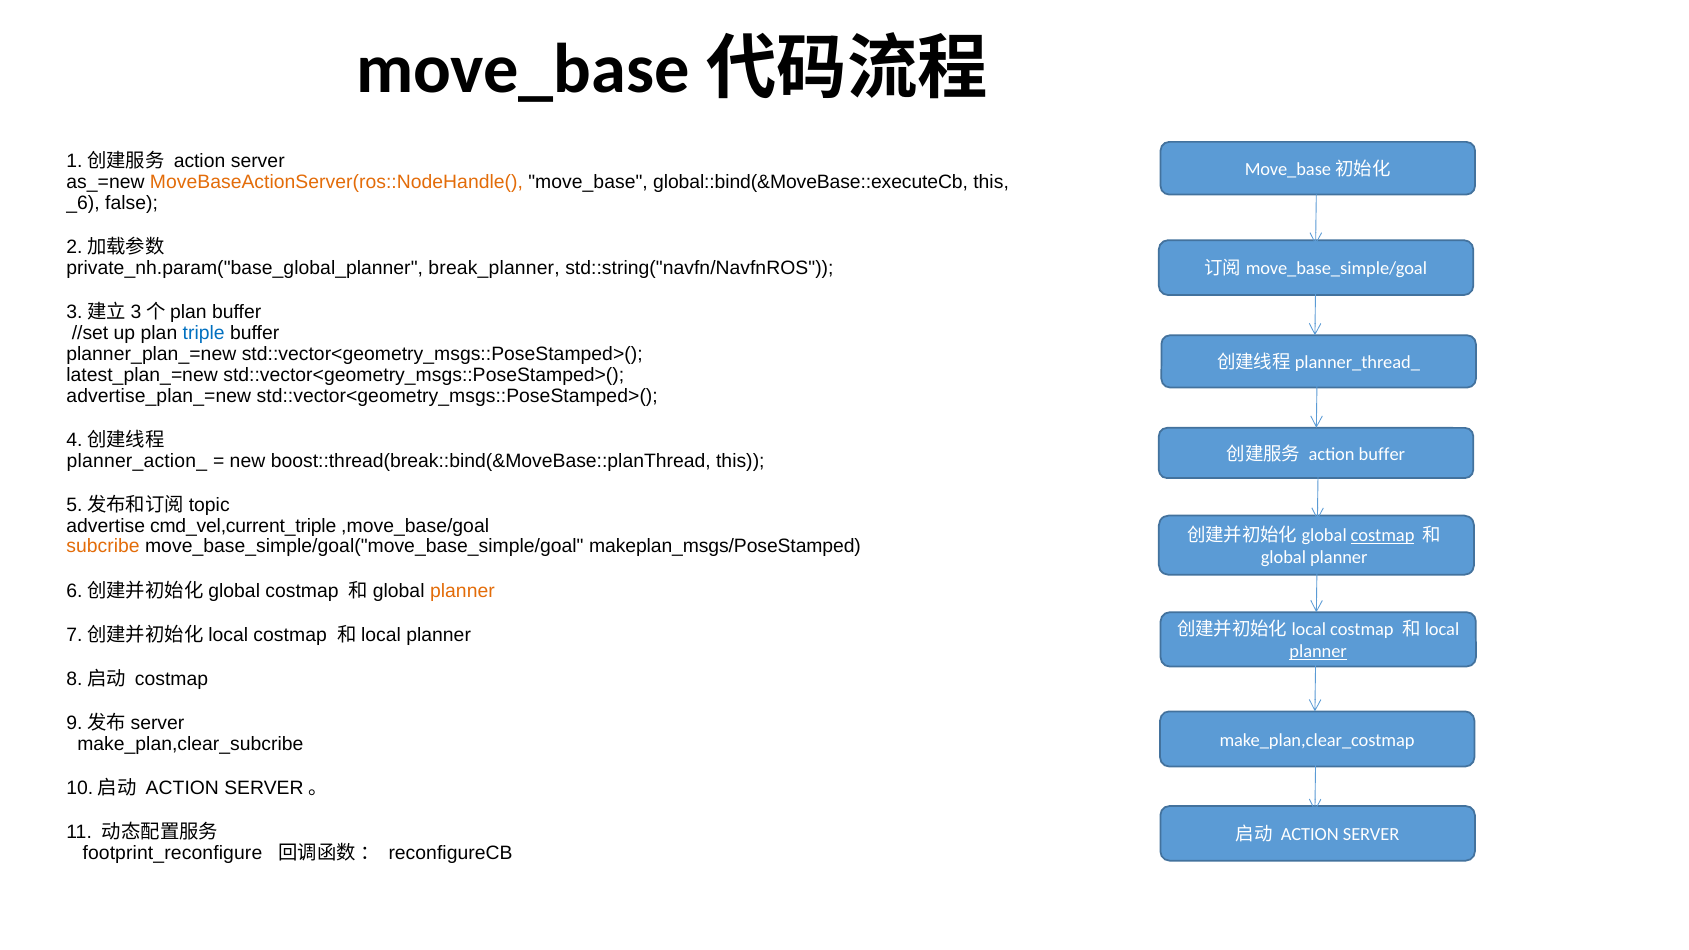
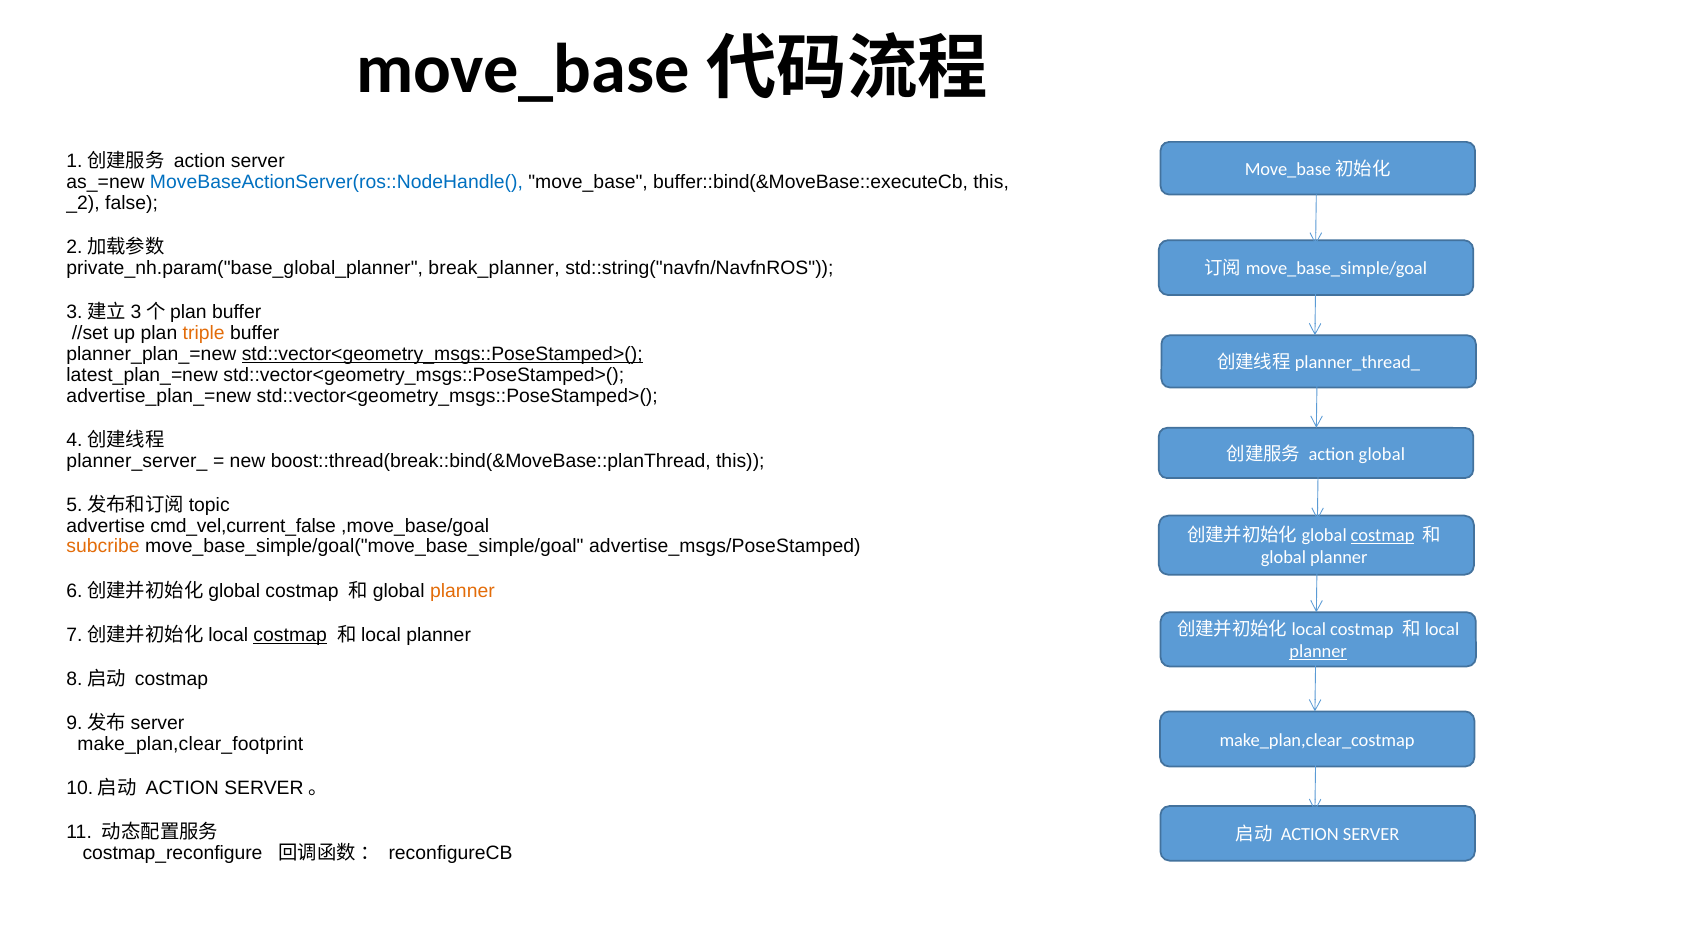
MoveBaseActionServer(ros::NodeHandle( colour: orange -> blue (336, 182)
global::bind(&MoveBase::executeCb: global::bind(&MoveBase::executeCb -> buffer::bind(&MoveBase::executeCb (811, 182)
_6: _6 -> _2 (83, 203)
triple colour: blue -> orange (204, 333)
std::vector<geometry_msgs::PoseStamped>( underline: none -> present (442, 354)
action buffer: buffer -> global (1382, 454)
planner_action_: planner_action_ -> planner_server_ (137, 461)
cmd_vel,current_triple: cmd_vel,current_triple -> cmd_vel,current_false (243, 526)
makeplan_msgs/PoseStamped: makeplan_msgs/PoseStamped -> advertise_msgs/PoseStamped (725, 547)
costmap underline: none -> present (290, 635)
make_plan,clear_subcribe: make_plan,clear_subcribe -> make_plan,clear_footprint (190, 744)
footprint_reconfigure: footprint_reconfigure -> costmap_reconfigure (172, 853)
